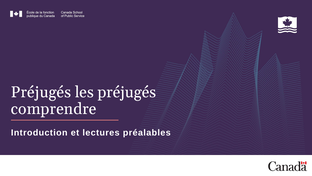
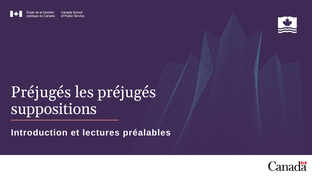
comprendre: comprendre -> suppositions (54, 109)
